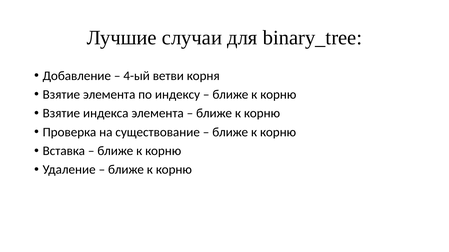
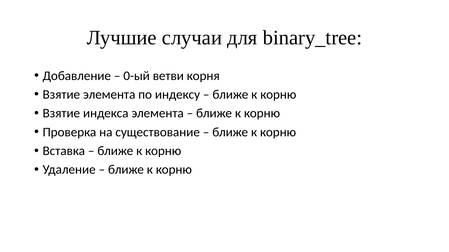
4-ый: 4-ый -> 0-ый (137, 76)
